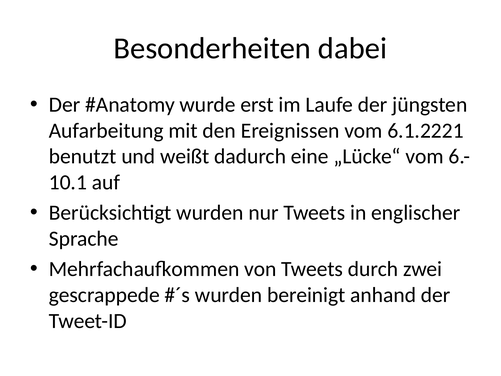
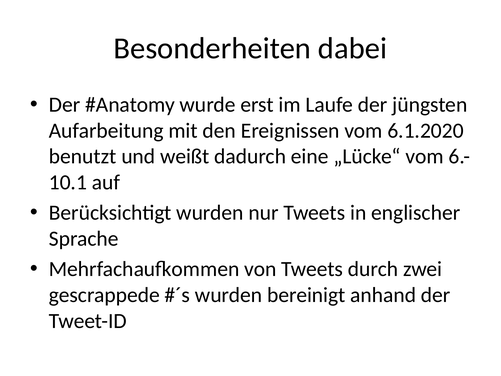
6.1.2221: 6.1.2221 -> 6.1.2020 (426, 131)
